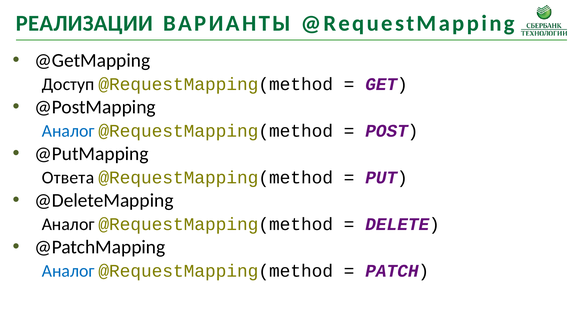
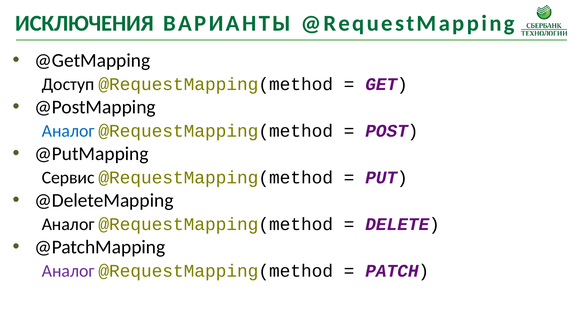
РЕАЛИЗАЦИИ: РЕАЛИЗАЦИИ -> ИСКЛЮЧЕНИЯ (85, 23)
Ответа: Ответа -> Сервис (68, 178)
Аналог colour: blue -> purple (68, 271)
